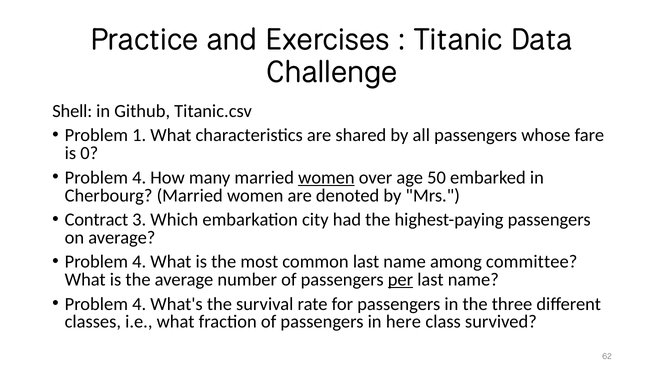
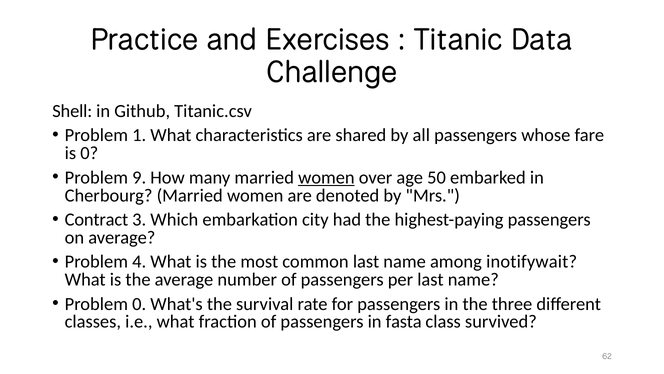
4: 4 -> 9 (139, 177)
committee: committee -> inotifywait (532, 261)
per underline: present -> none (400, 279)
4: 4 -> 0 (139, 304)
here: here -> fasta (404, 321)
